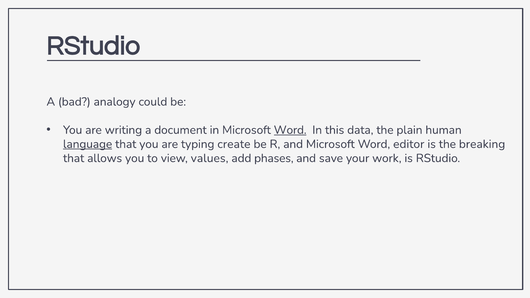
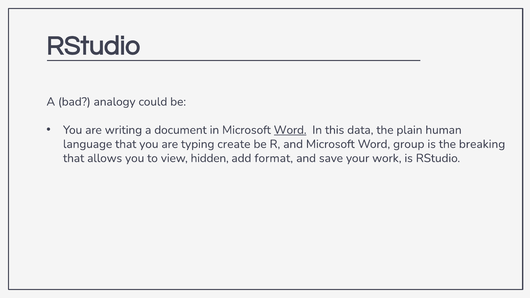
language underline: present -> none (88, 144)
editor: editor -> group (409, 144)
values: values -> hidden (210, 158)
phases: phases -> format (274, 158)
